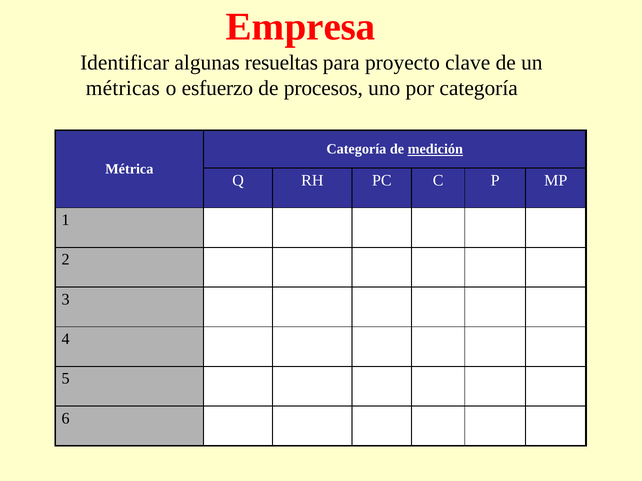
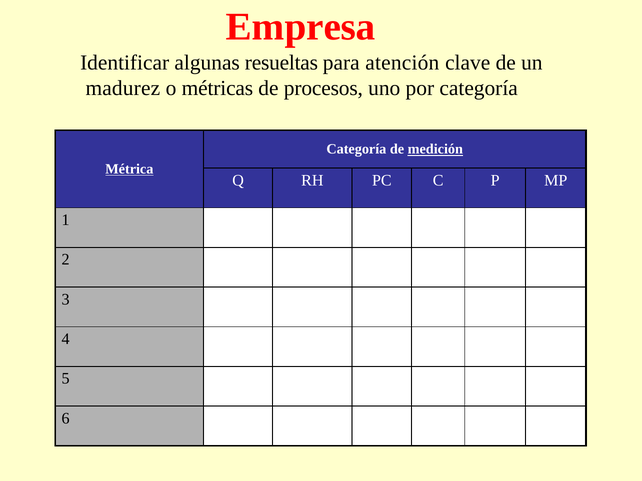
proyecto: proyecto -> atención (402, 63)
métricas: métricas -> madurez (123, 88)
esfuerzo: esfuerzo -> métricas (217, 88)
Métrica underline: none -> present (129, 169)
